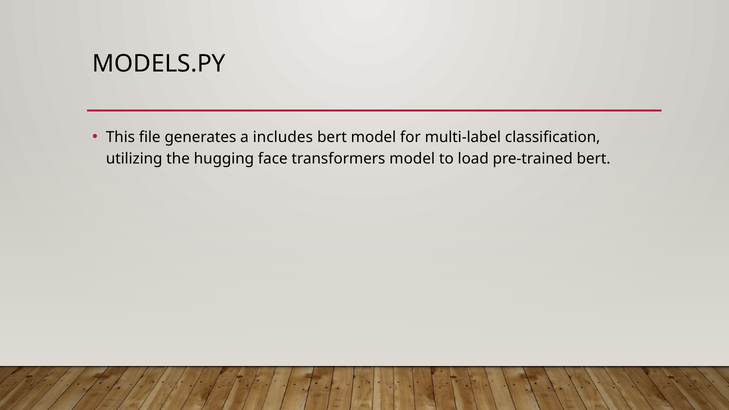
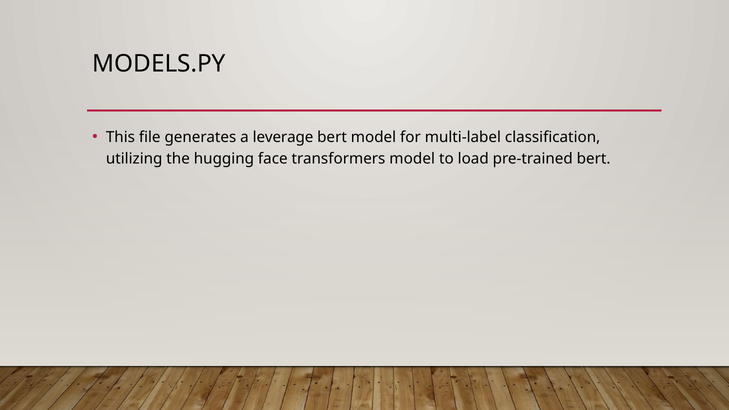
includes: includes -> leverage (283, 137)
